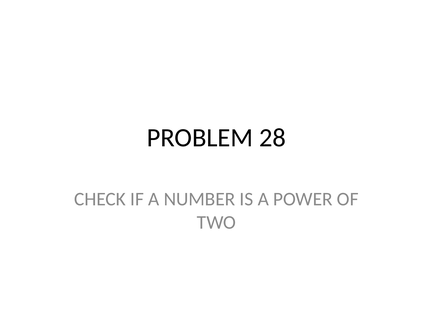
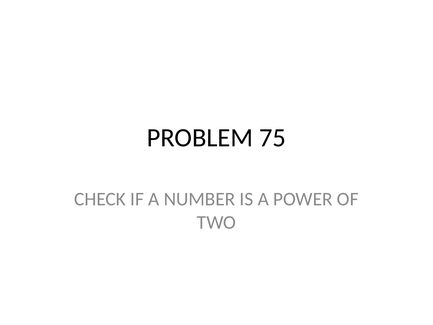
28: 28 -> 75 (273, 138)
